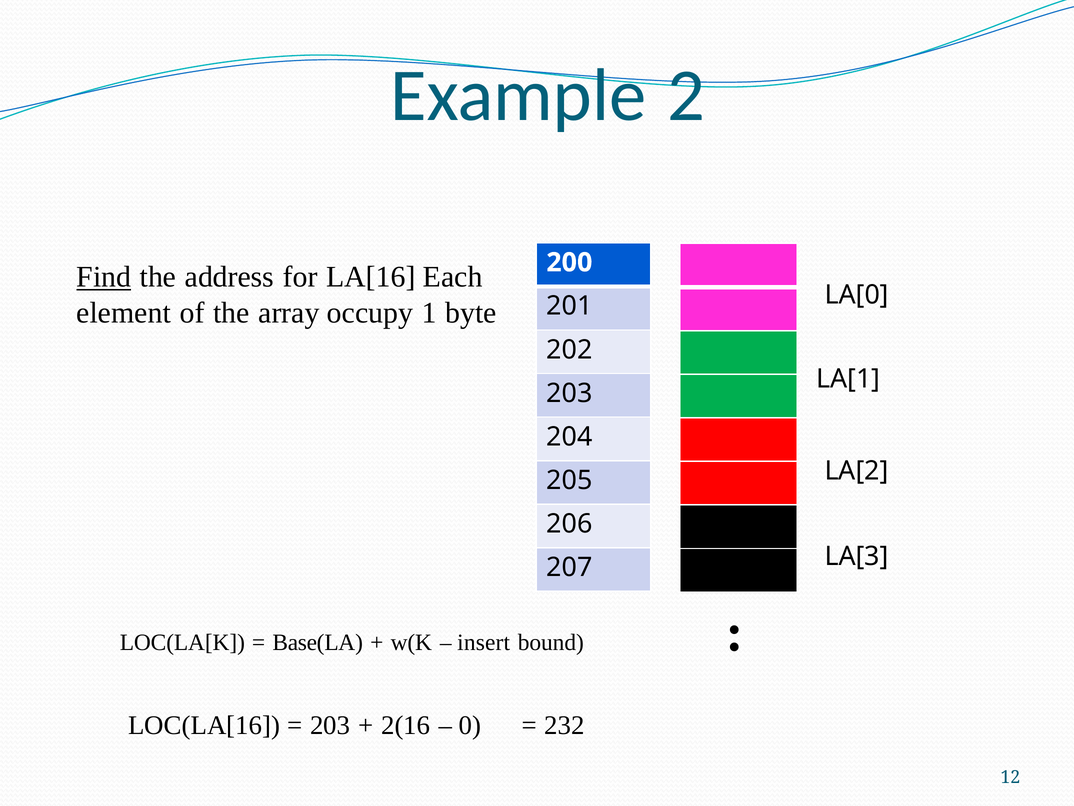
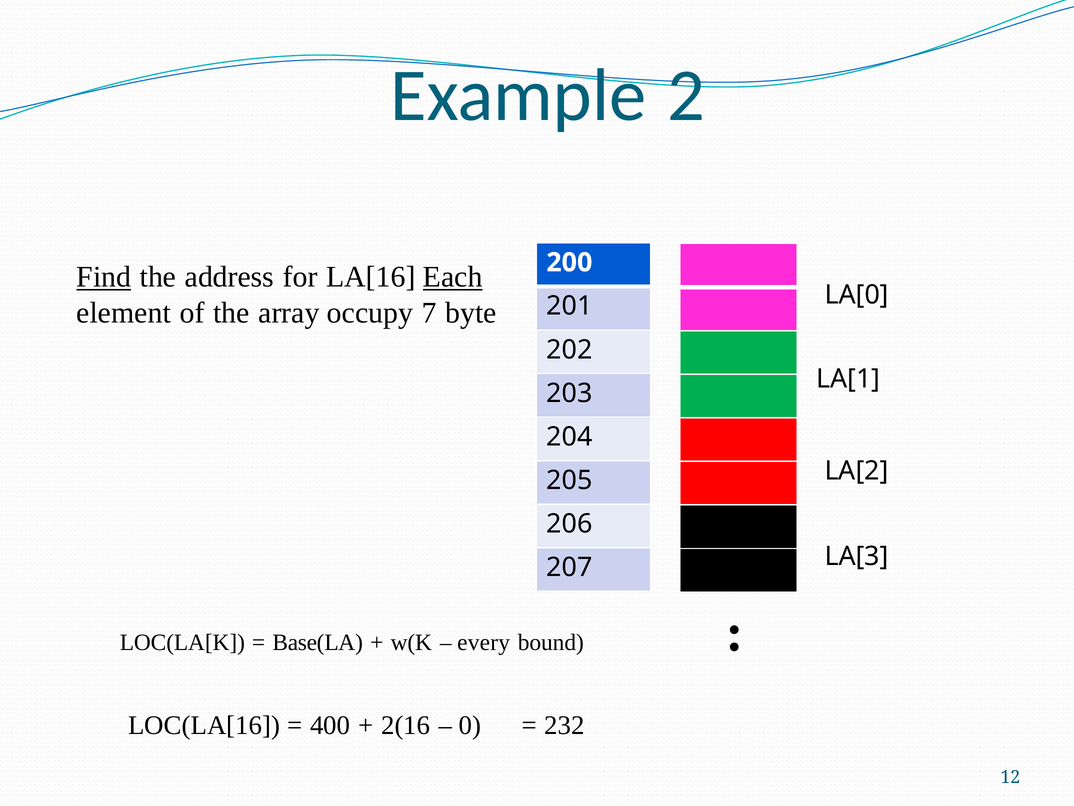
Each underline: none -> present (453, 277)
1: 1 -> 7 (429, 313)
insert: insert -> every (484, 642)
203: 203 -> 400 (330, 725)
